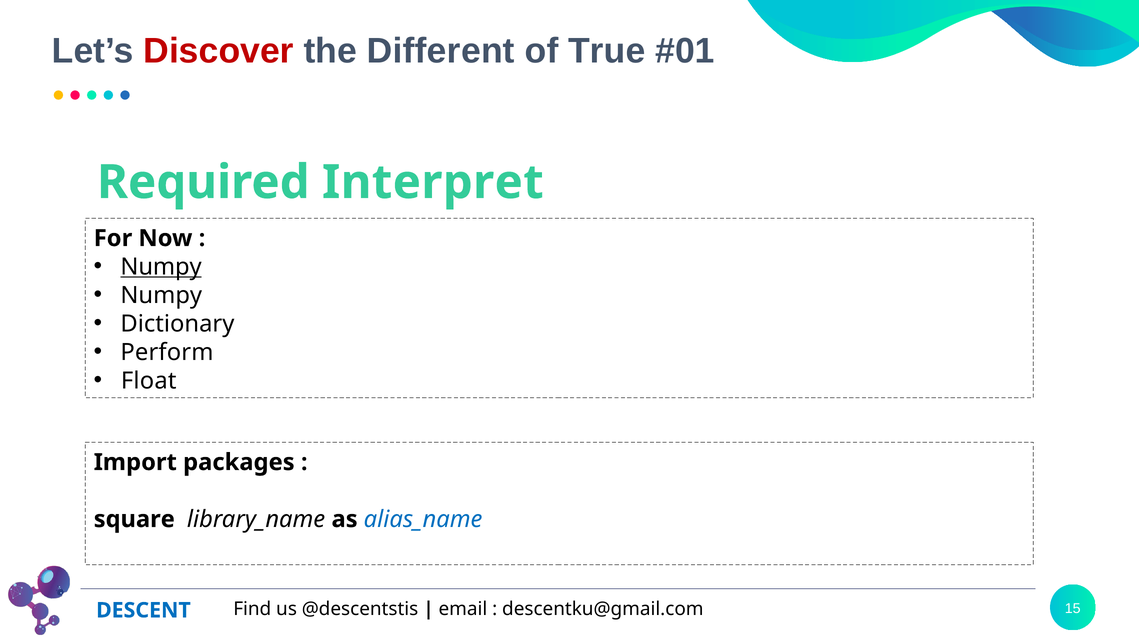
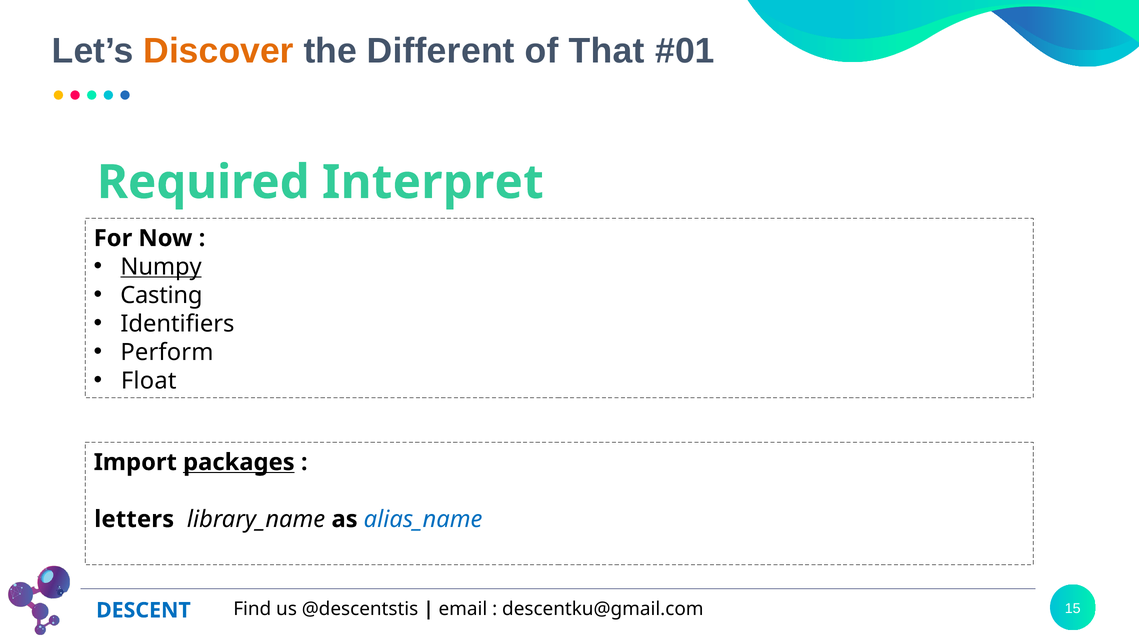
Discover colour: red -> orange (219, 51)
True: True -> That (607, 51)
Numpy: Numpy -> Casting (161, 295)
Dictionary: Dictionary -> Identifiers (177, 324)
packages underline: none -> present (239, 462)
square: square -> letters (134, 519)
